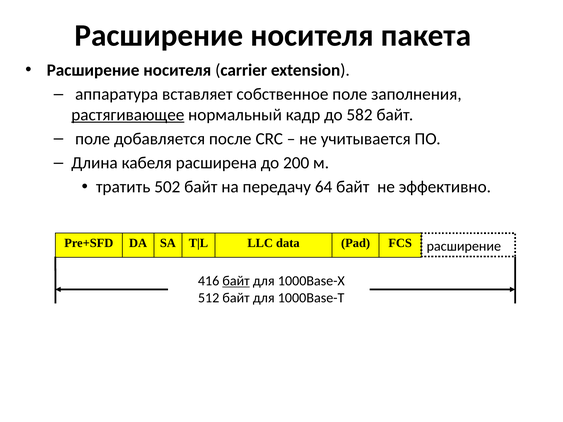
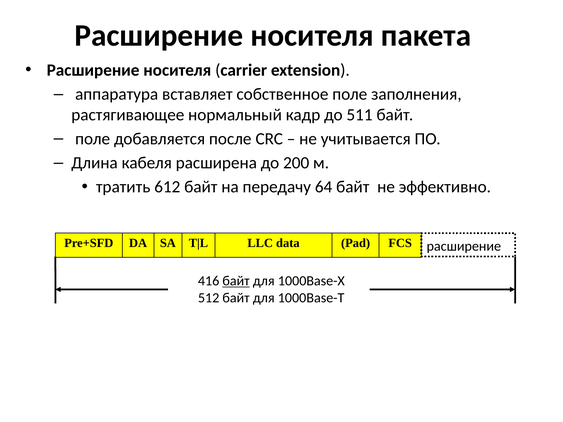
растягивающее underline: present -> none (128, 115)
582: 582 -> 511 (360, 115)
502: 502 -> 612 (167, 187)
